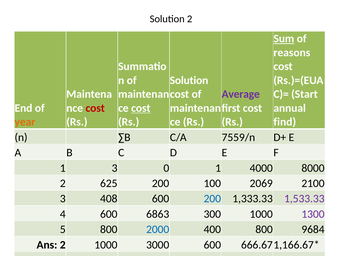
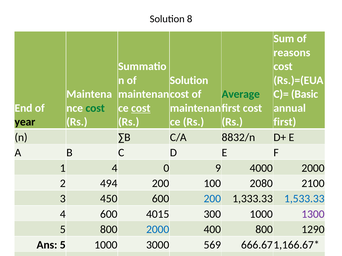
Solution 2: 2 -> 8 (190, 19)
Sum underline: present -> none (284, 39)
Average colour: purple -> green (241, 94)
Start: Start -> Basic (305, 94)
cost colour: red -> green (95, 108)
year colour: orange -> black (25, 122)
find: find -> first (285, 122)
7559/n: 7559/n -> 8832/n (238, 138)
1 3: 3 -> 4 (115, 168)
0 1: 1 -> 9 (218, 168)
4000 8000: 8000 -> 2000 (313, 168)
625: 625 -> 494 (109, 184)
2069: 2069 -> 2080 (261, 184)
408: 408 -> 450 (109, 199)
1,533.33 colour: purple -> blue (304, 199)
6863: 6863 -> 4015 (158, 214)
9684: 9684 -> 1290 (313, 230)
Ans 2: 2 -> 5 (63, 245)
3000 600: 600 -> 569 (212, 245)
